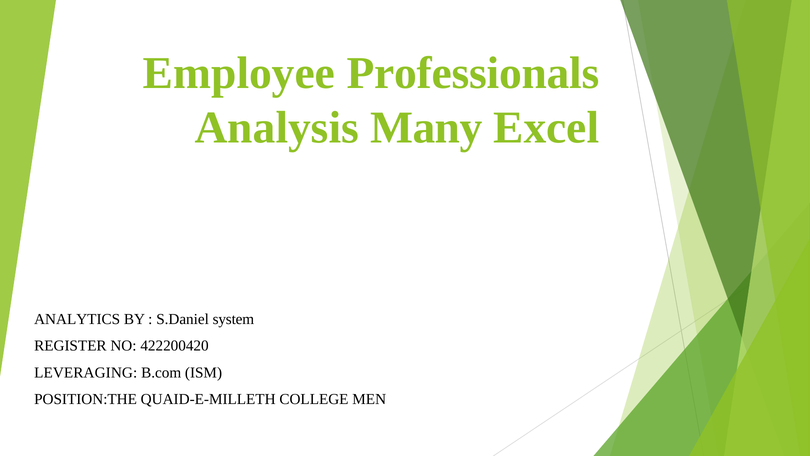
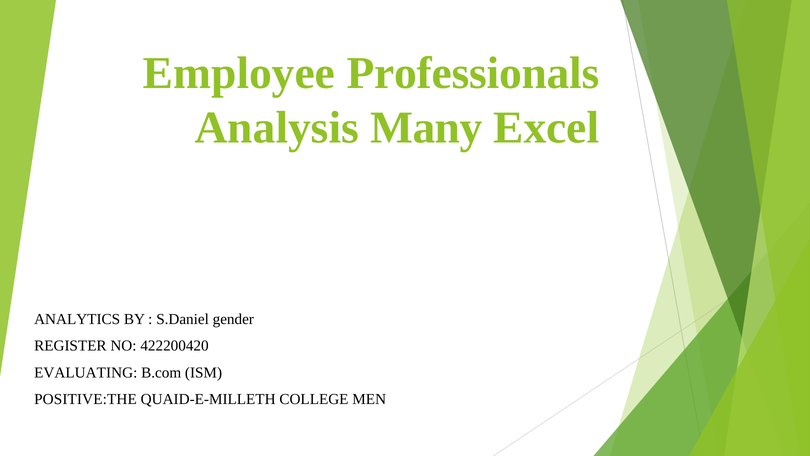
system: system -> gender (233, 319)
LEVERAGING: LEVERAGING -> EVALUATING (86, 372)
POSITION:THE: POSITION:THE -> POSITIVE:THE (85, 399)
